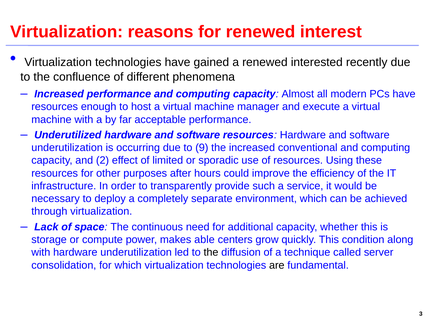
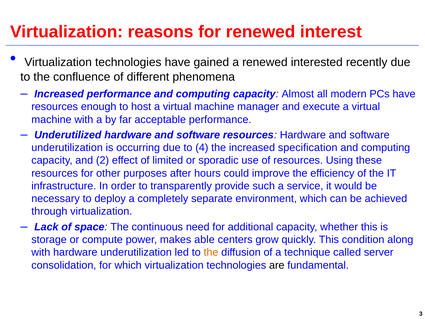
9: 9 -> 4 (202, 148)
conventional: conventional -> specification (308, 148)
the colour: black -> orange (211, 252)
